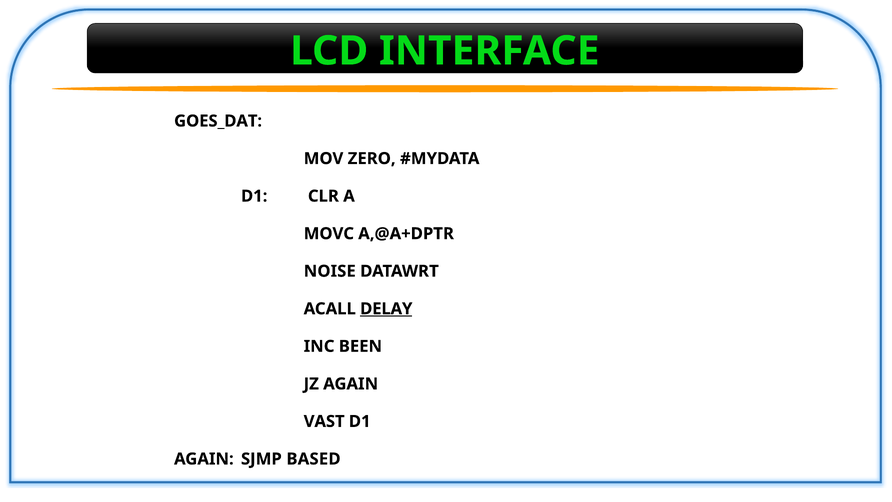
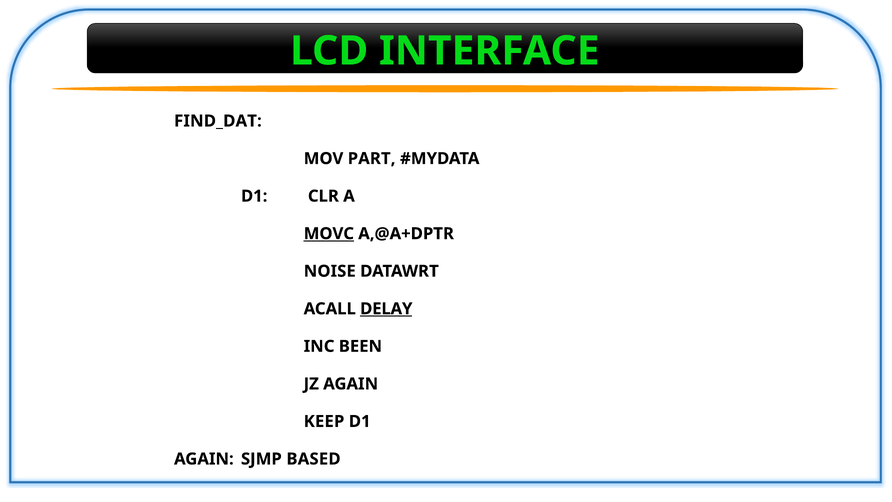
GOES_DAT: GOES_DAT -> FIND_DAT (218, 121)
ZERO: ZERO -> PART (372, 158)
MOVC underline: none -> present (329, 234)
VAST: VAST -> KEEP (324, 421)
